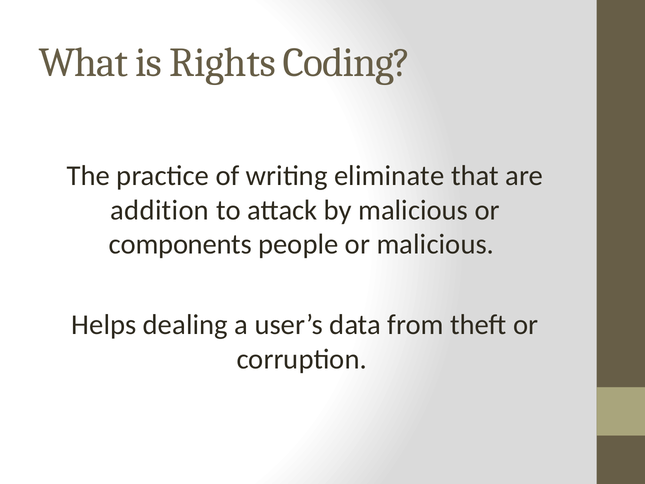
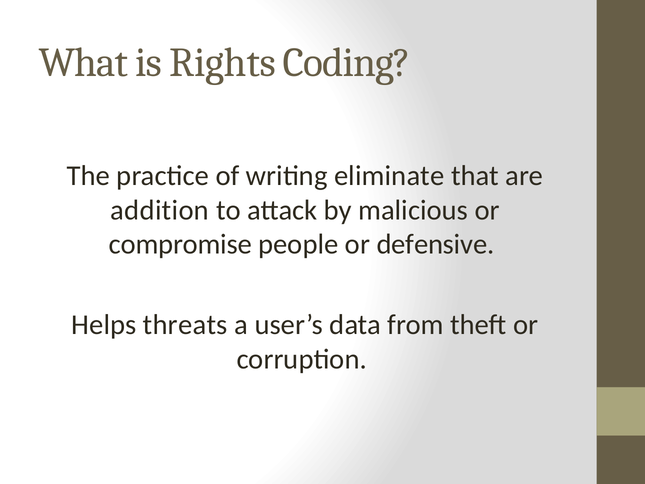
components: components -> compromise (180, 244)
or malicious: malicious -> defensive (435, 244)
dealing: dealing -> threats (185, 325)
